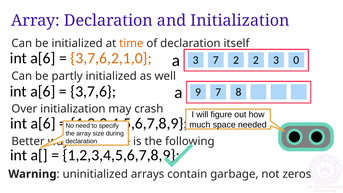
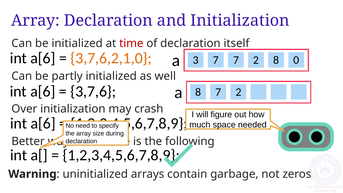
time colour: orange -> red (131, 43)
7 2: 2 -> 7 (236, 60)
2 3: 3 -> 8 (276, 60)
a 9: 9 -> 8 (198, 92)
8: 8 -> 2 (239, 92)
